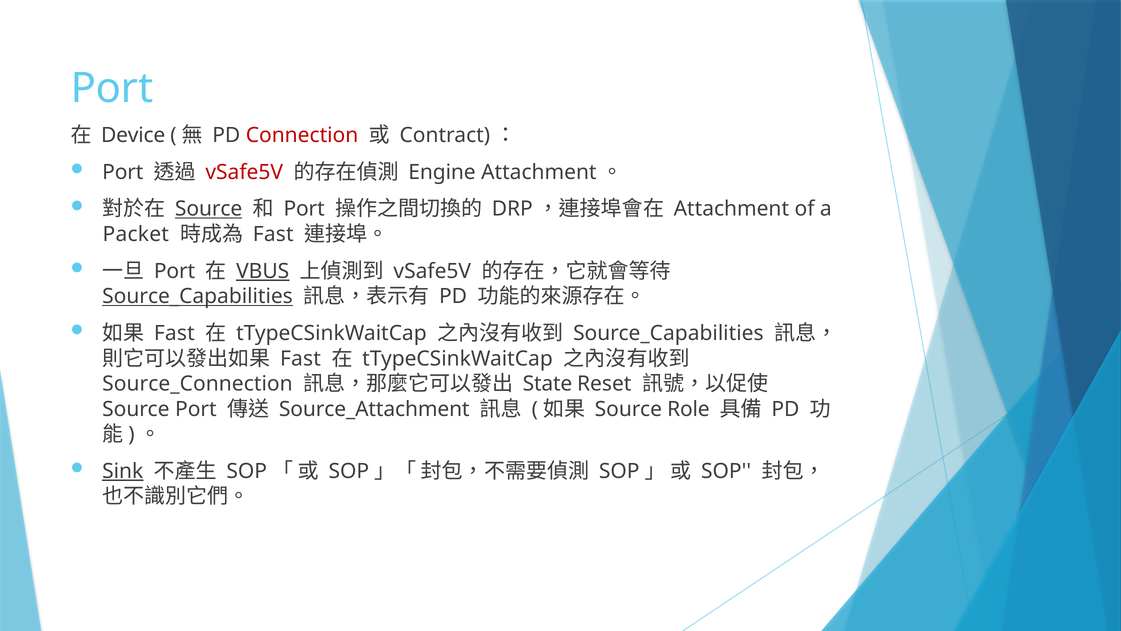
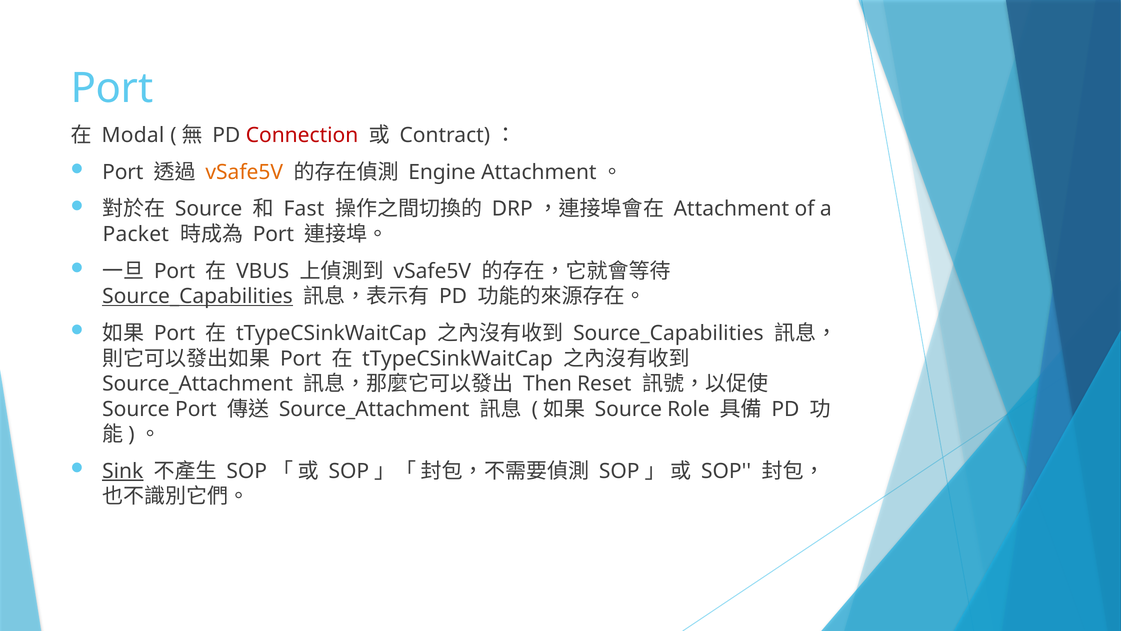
Device: Device -> Modal (133, 135)
vSafe5V colour: red -> orange (244, 172)
Source underline: present -> none (209, 209)
Port: Port -> Fast (304, 209)
Fast: Fast -> Port (273, 234)
VBUS underline: present -> none (263, 271)
Fast: Fast -> Port (175, 333)
Fast: Fast -> Port (301, 358)
Source_Connection: Source_Connection -> Source_Attachment (198, 384)
State: State -> Then (547, 384)
